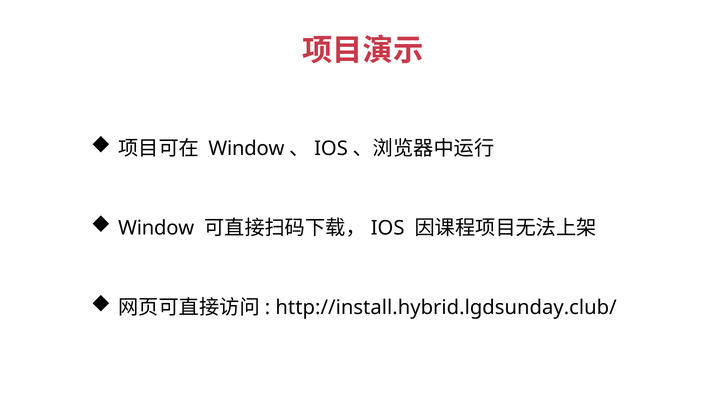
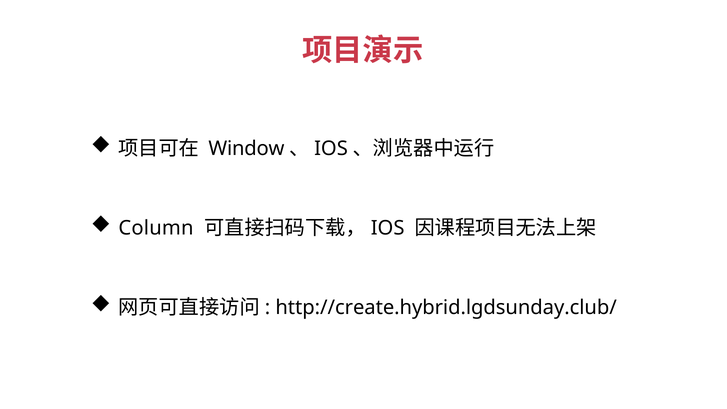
Window: Window -> Column (156, 228)
http://install.hybrid.lgdsunday.club/: http://install.hybrid.lgdsunday.club/ -> http://create.hybrid.lgdsunday.club/ (446, 307)
